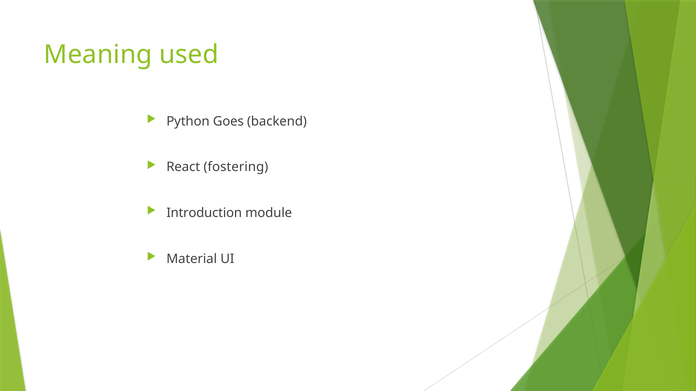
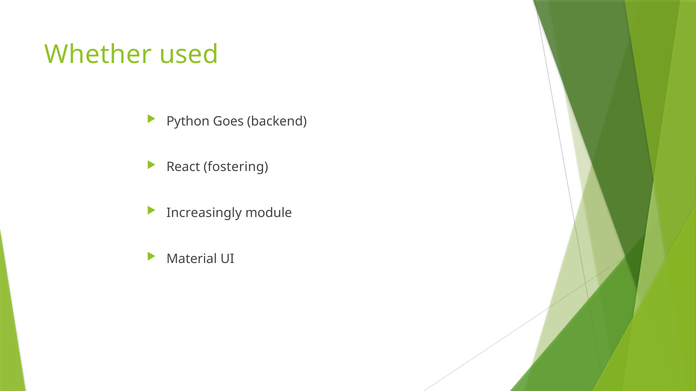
Meaning: Meaning -> Whether (98, 55)
Introduction: Introduction -> Increasingly (204, 213)
